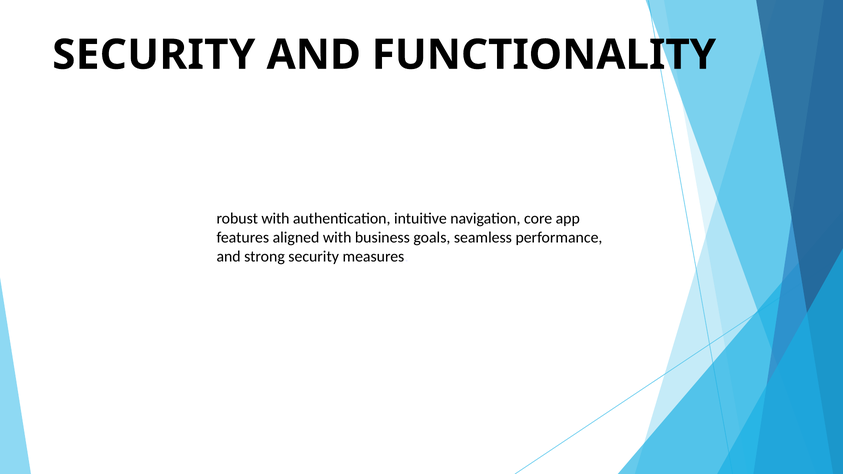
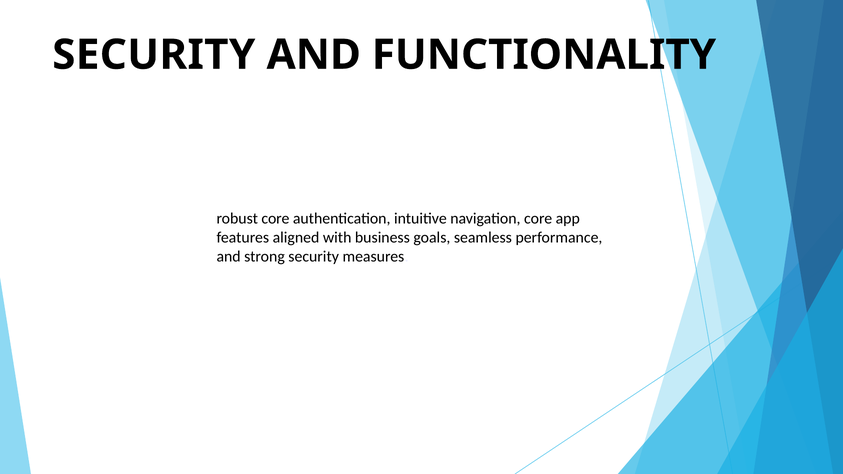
robust with: with -> core (275, 219)
